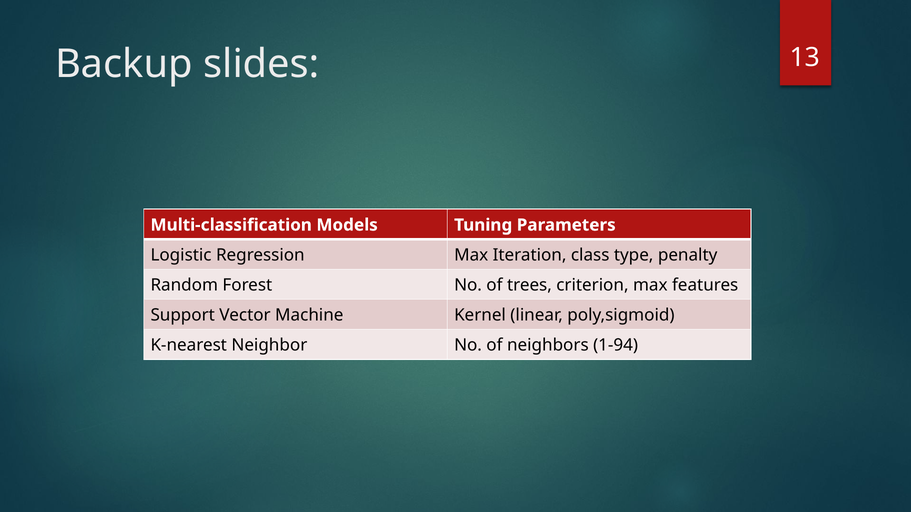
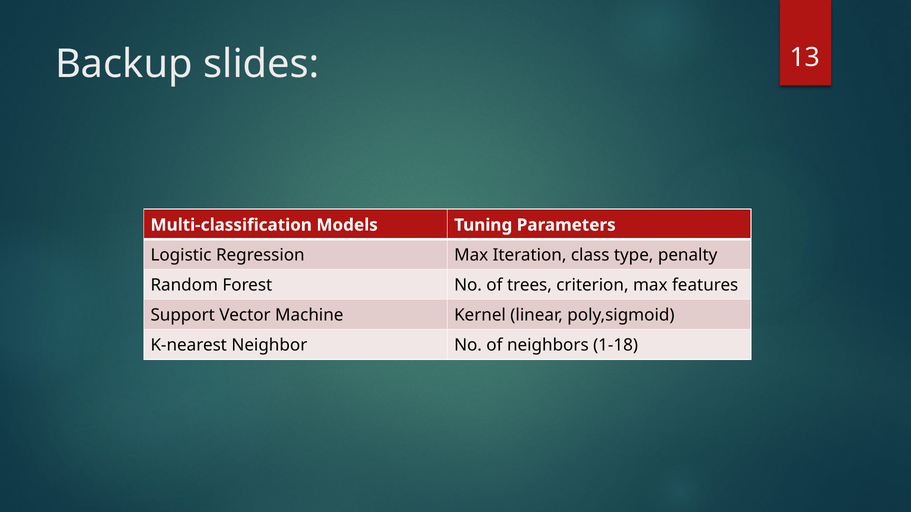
1-94: 1-94 -> 1-18 (616, 346)
